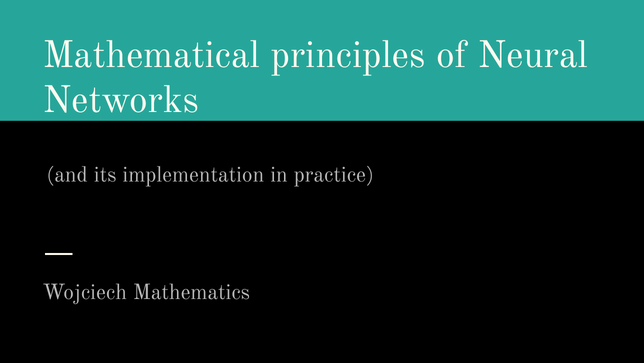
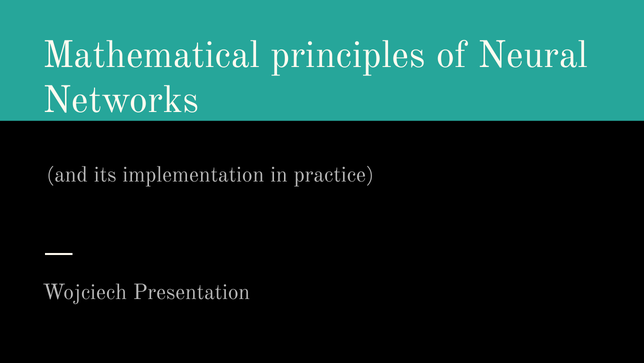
Mathematics: Mathematics -> Presentation (191, 291)
